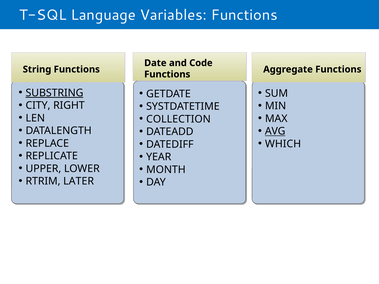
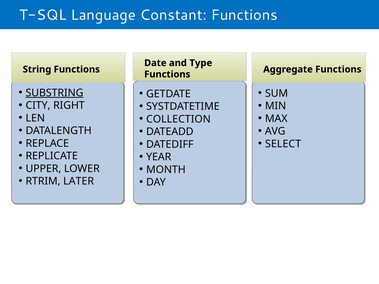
Variables: Variables -> Constant (173, 15)
Code: Code -> Type (201, 63)
AVG underline: present -> none (275, 131)
WHICH: WHICH -> SELECT (283, 144)
